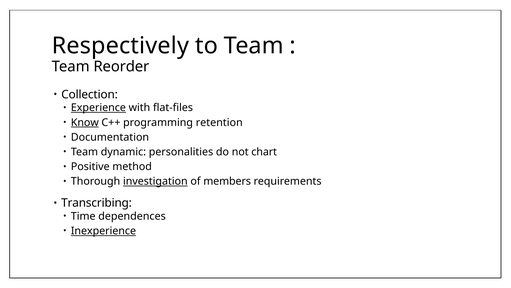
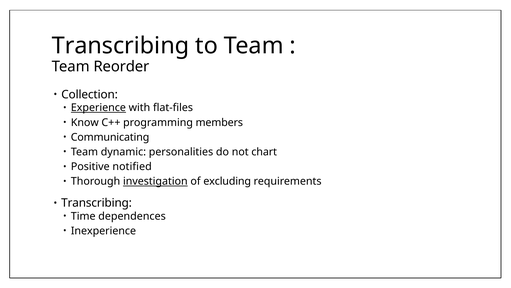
Respectively: Respectively -> Transcribing (120, 46)
Know underline: present -> none (85, 122)
retention: retention -> members (219, 122)
Documentation: Documentation -> Communicating (110, 137)
method: method -> notified (132, 166)
members: members -> excluding (227, 181)
Inexperience underline: present -> none (103, 231)
